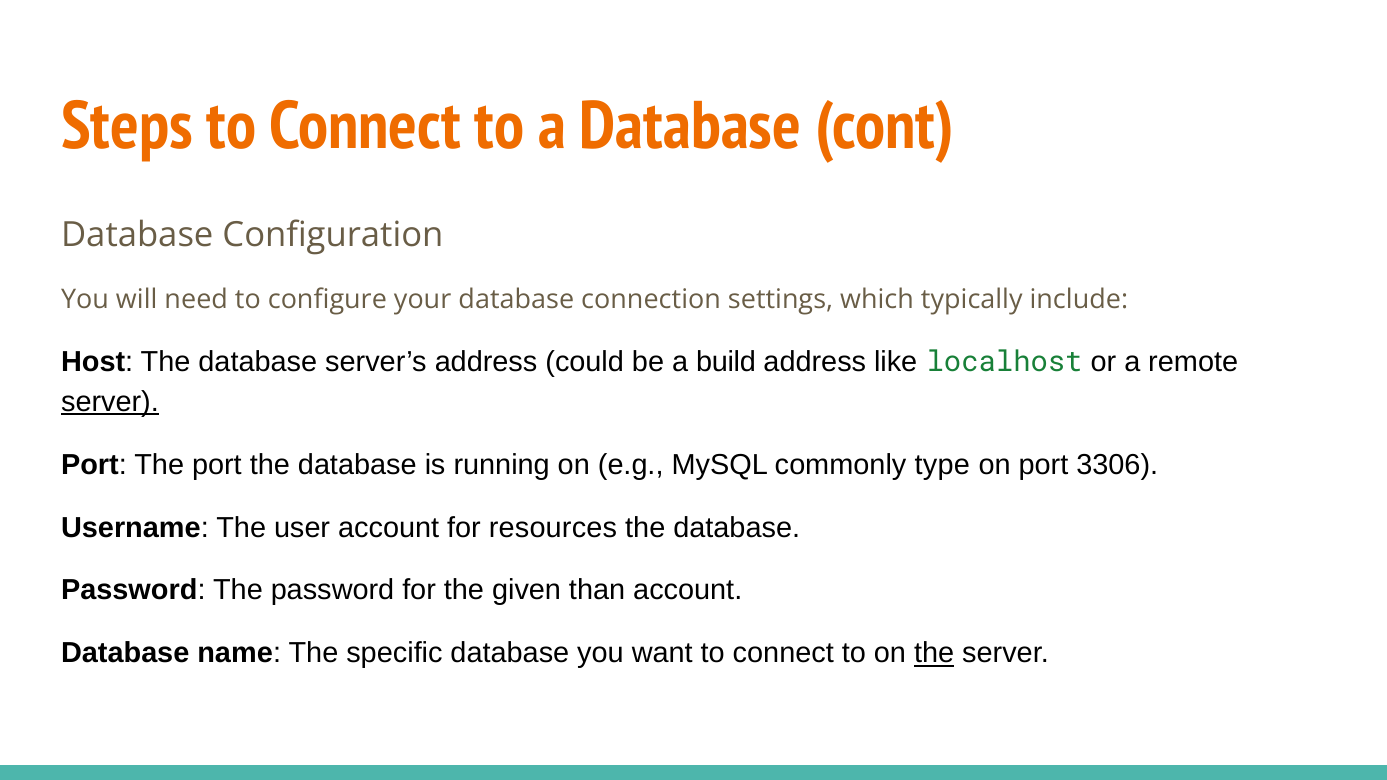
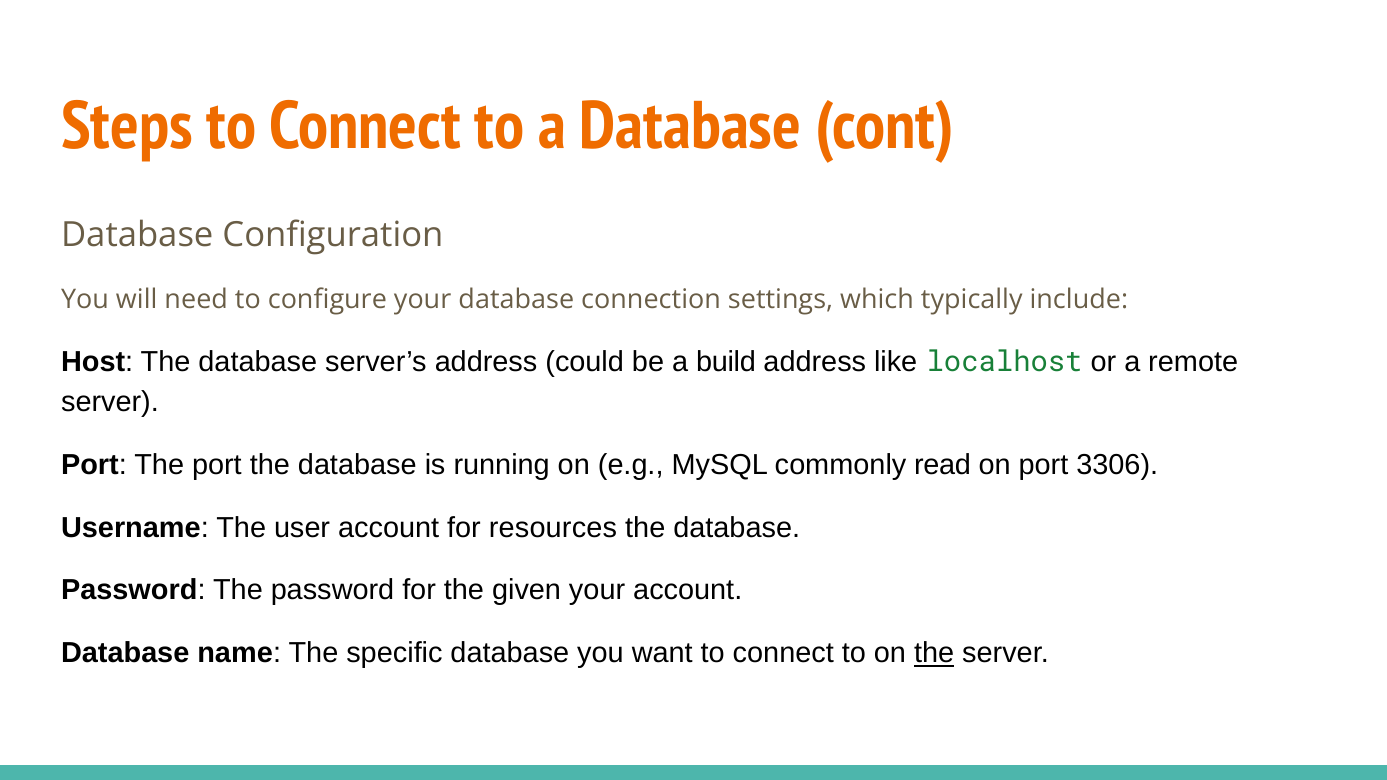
server underline: present -> none (110, 402)
type: type -> read (943, 465)
given than: than -> your (597, 591)
